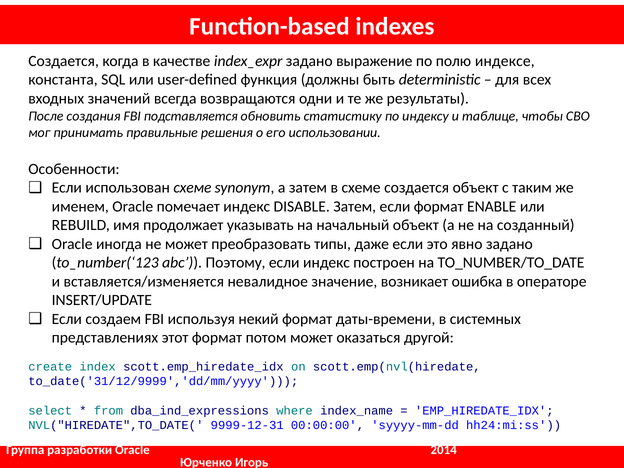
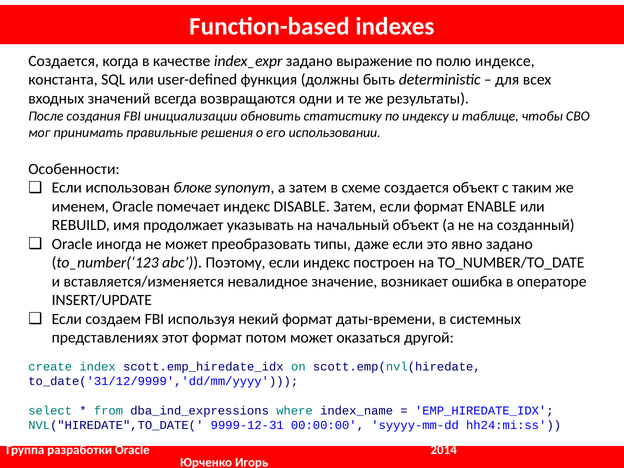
подставляется: подставляется -> инициализации (191, 116)
использован схеме: схеме -> блоке (192, 188)
